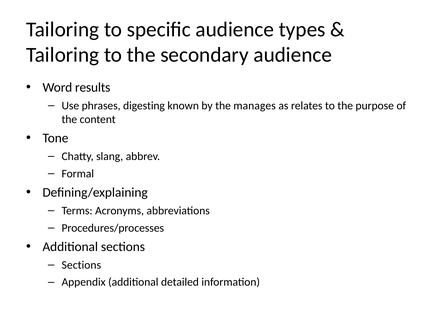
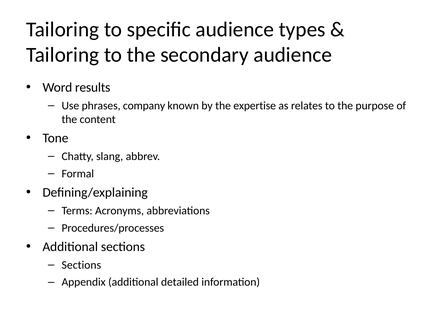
digesting: digesting -> company (144, 106)
manages: manages -> expertise (255, 106)
